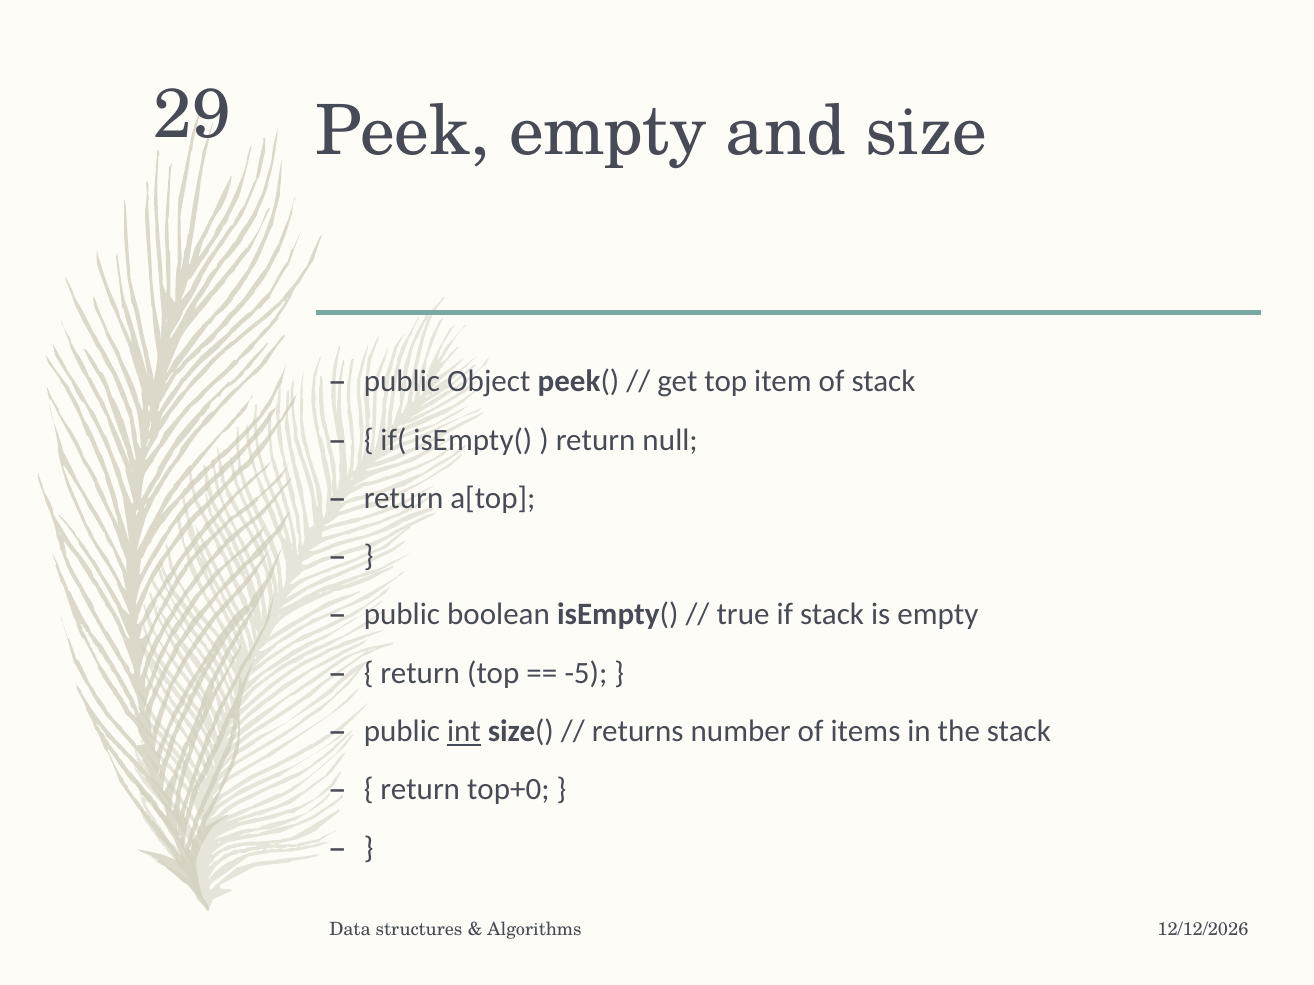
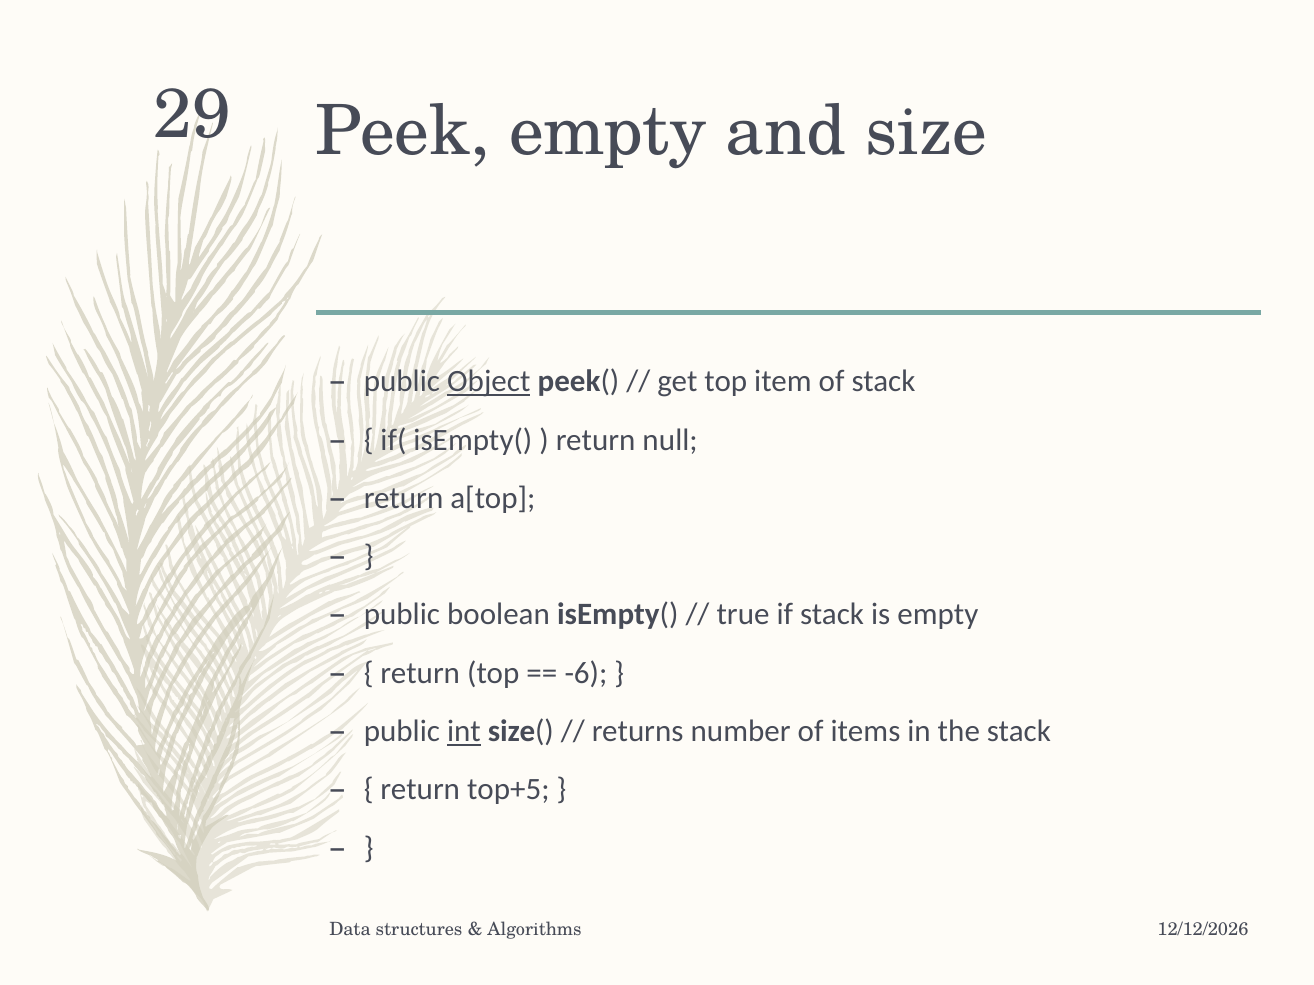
Object underline: none -> present (489, 382)
-5: -5 -> -6 (586, 673)
top+0: top+0 -> top+5 (508, 790)
